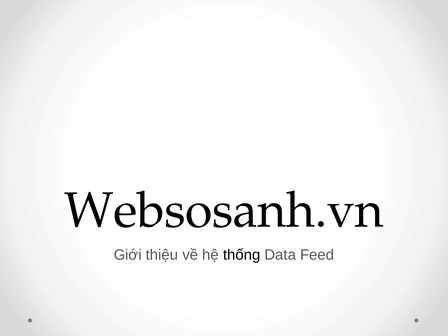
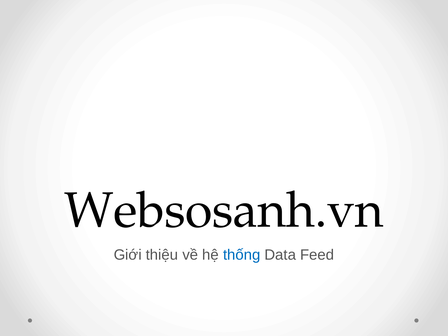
thống colour: black -> blue (242, 255)
